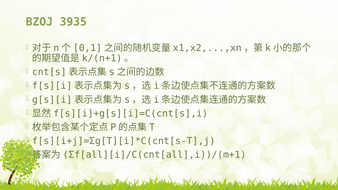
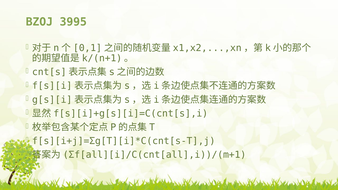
3935: 3935 -> 3995 (73, 22)
